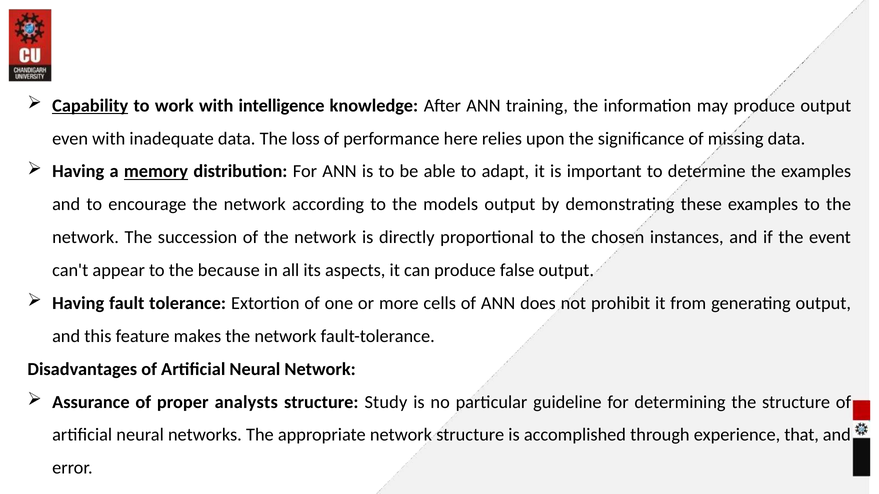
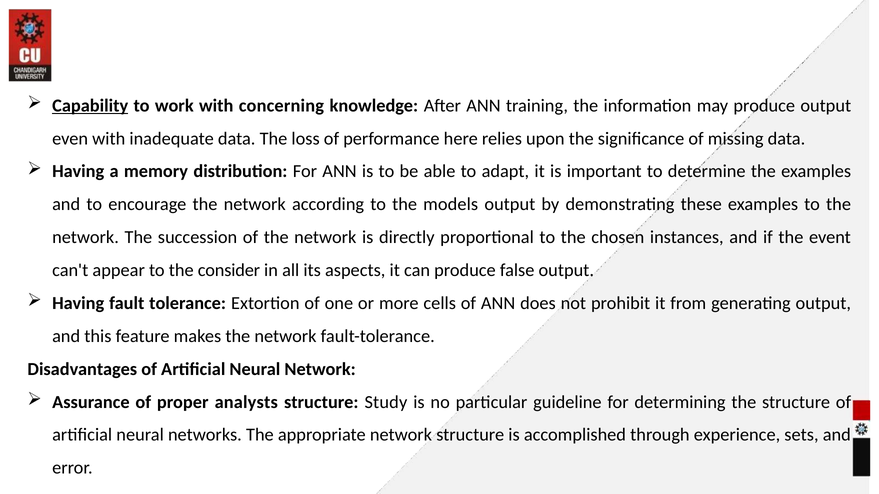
intelligence: intelligence -> concerning (281, 106)
memory underline: present -> none (156, 172)
because: because -> consider (229, 270)
that: that -> sets (801, 435)
